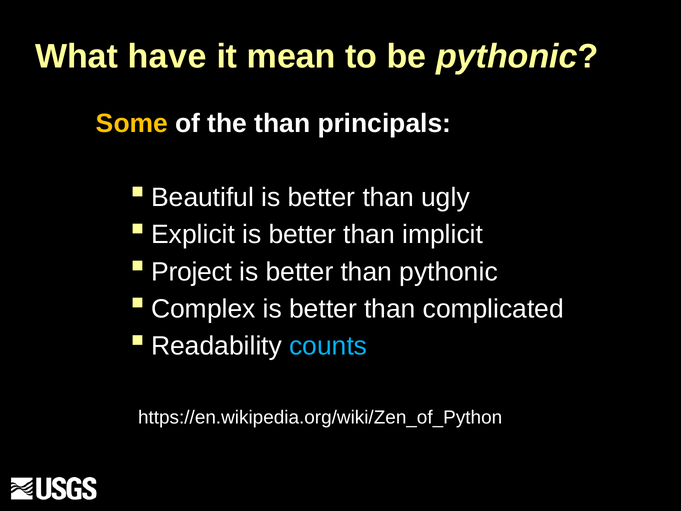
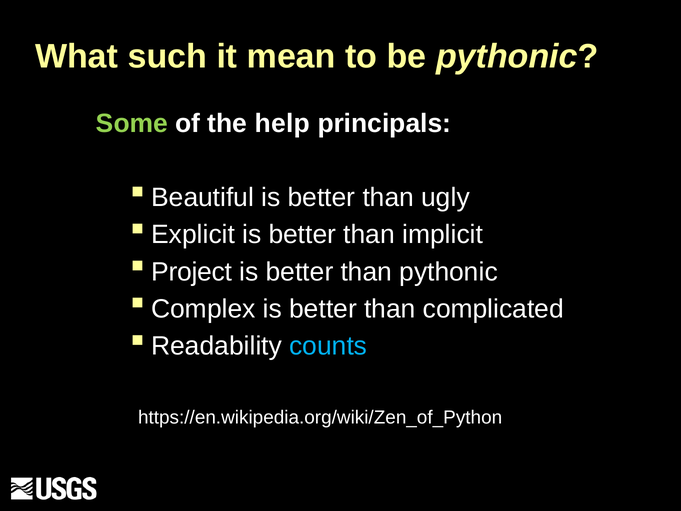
have: have -> such (167, 56)
Some colour: yellow -> light green (132, 123)
the than: than -> help (282, 123)
